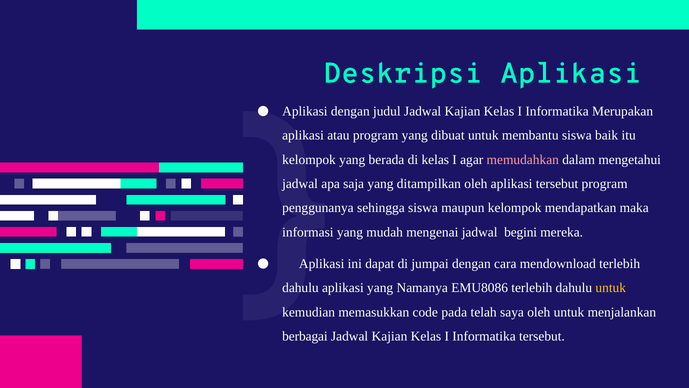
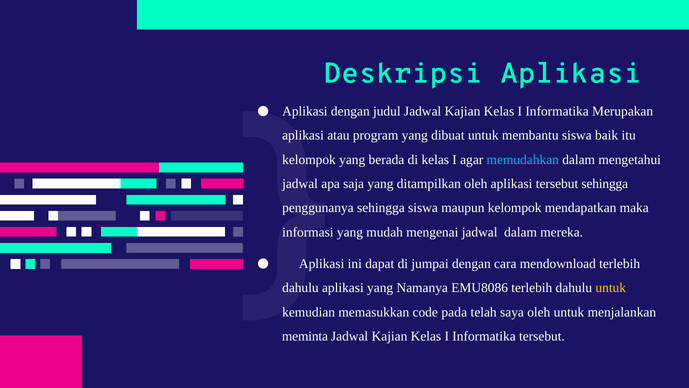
memudahkan colour: pink -> light blue (523, 160)
tersebut program: program -> sehingga (605, 184)
jadwal begini: begini -> dalam (521, 232)
berbagai: berbagai -> meminta (305, 336)
